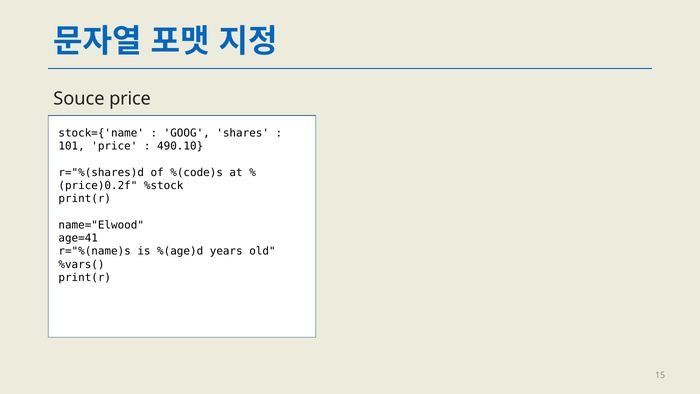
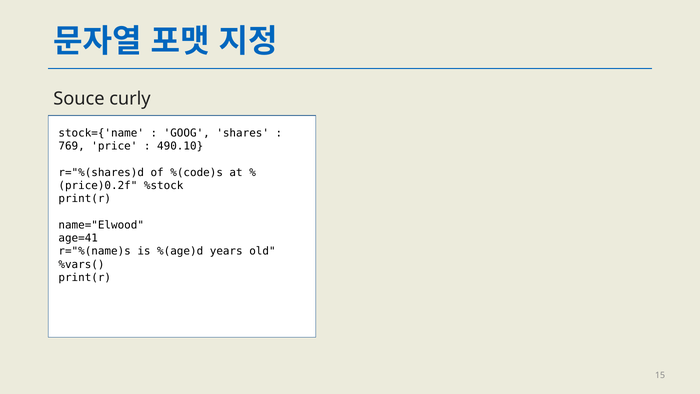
Souce price: price -> curly (130, 99)
101: 101 -> 769 (72, 146)
